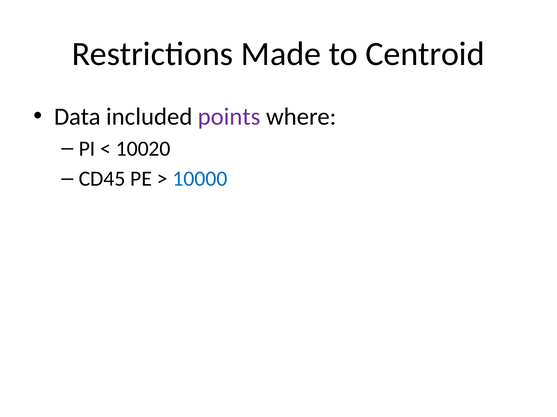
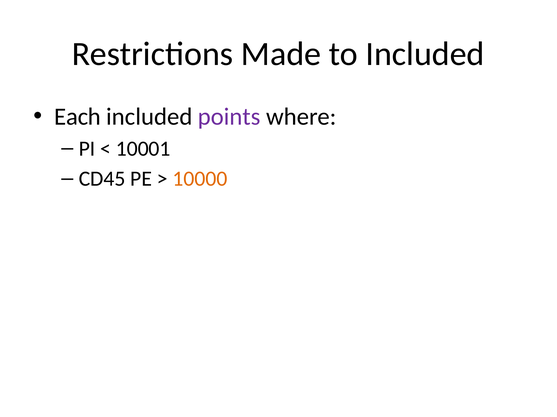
to Centroid: Centroid -> Included (425, 54)
Data: Data -> Each (78, 117)
10020: 10020 -> 10001 (143, 149)
10000 colour: blue -> orange (200, 179)
